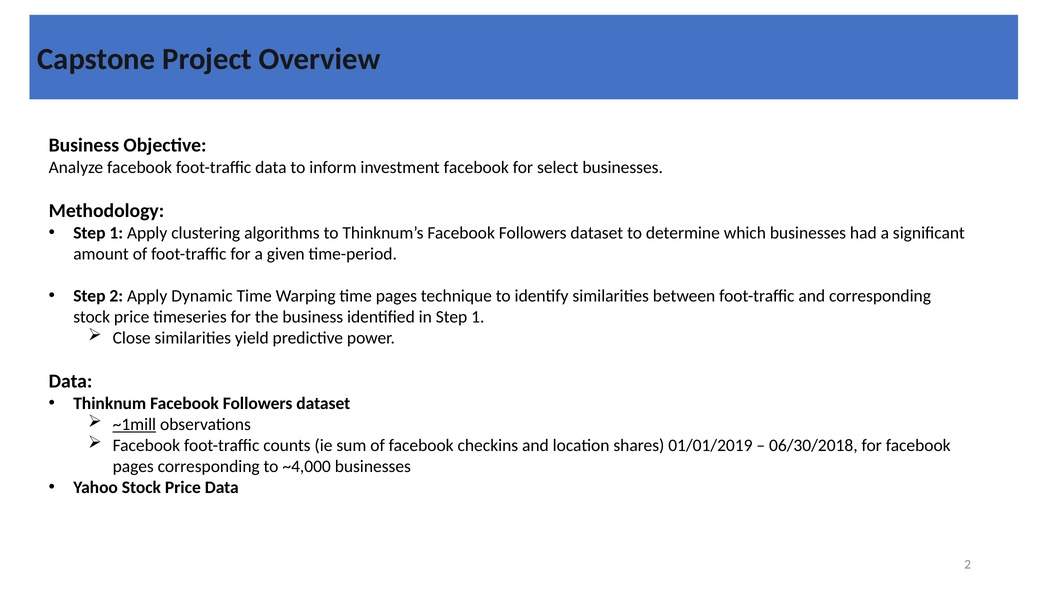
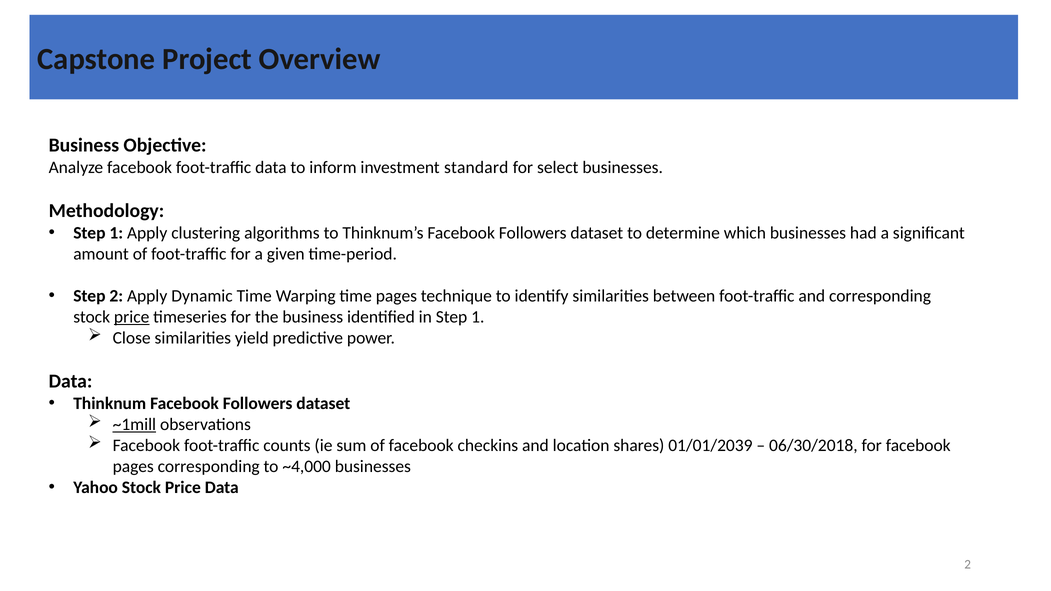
investment facebook: facebook -> standard (476, 167)
price underline: none -> present (132, 317)
01/01/2019: 01/01/2019 -> 01/01/2039 (710, 446)
